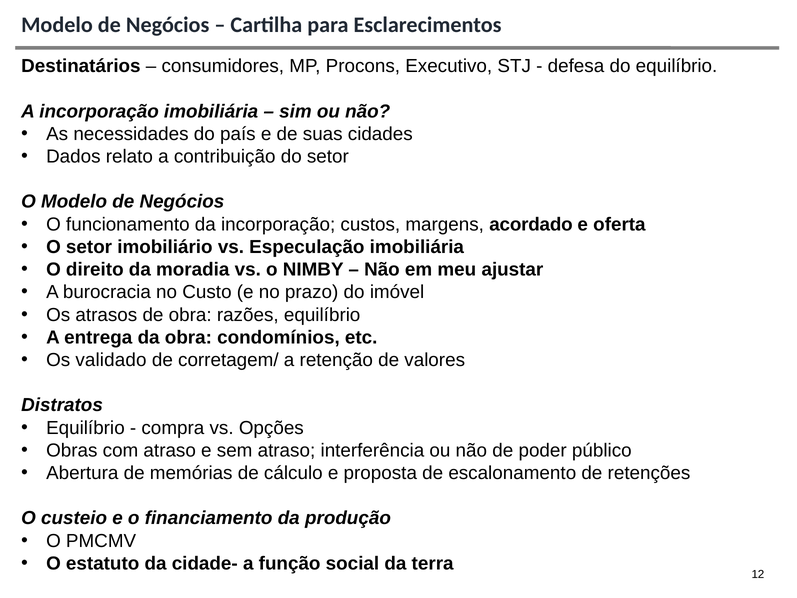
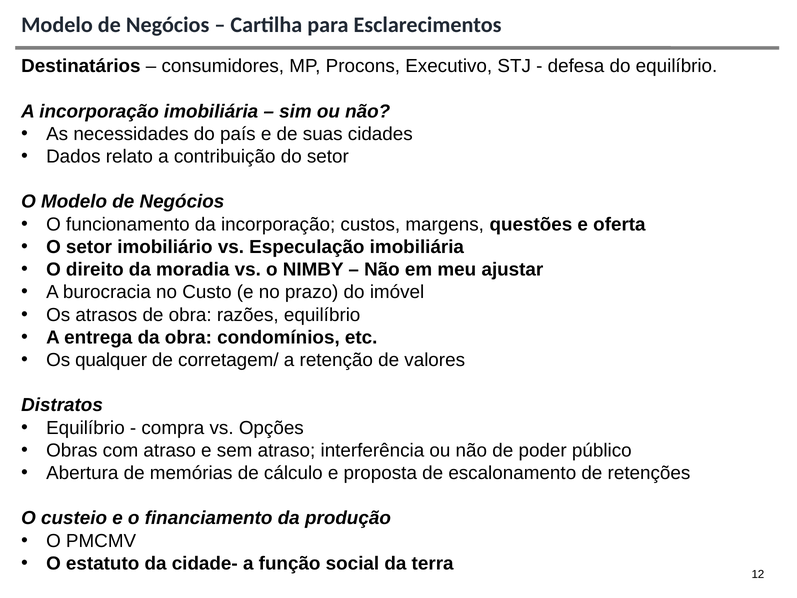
acordado: acordado -> questões (531, 224)
validado: validado -> qualquer (111, 360)
